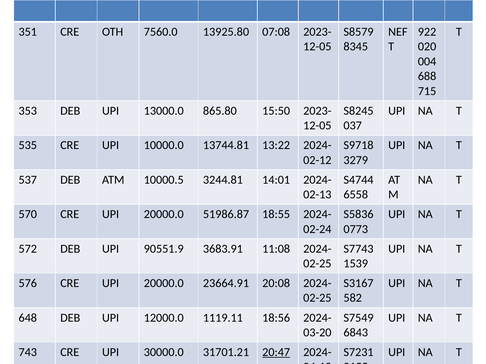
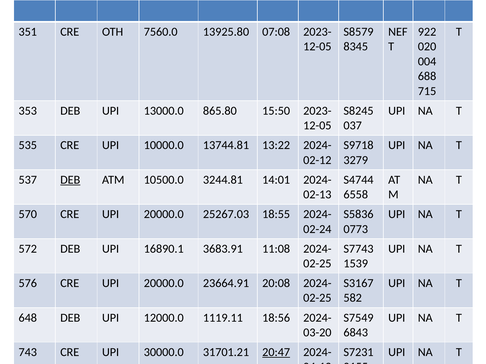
DEB underline: none -> present (70, 180)
10000.5: 10000.5 -> 10500.0 (164, 180)
51986.87: 51986.87 -> 25267.03 (226, 214)
90551.9: 90551.9 -> 16890.1 (164, 249)
